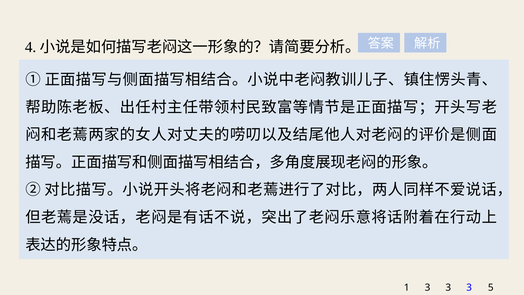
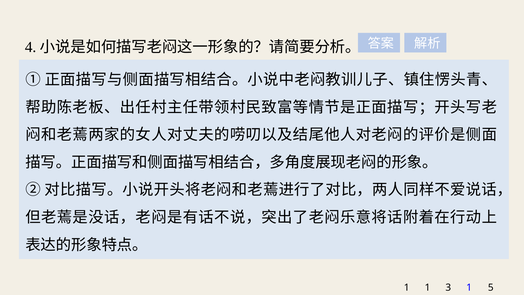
1 3: 3 -> 1 (427, 287)
3: 3 -> 1 (469, 287)
